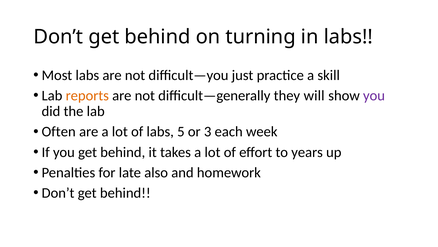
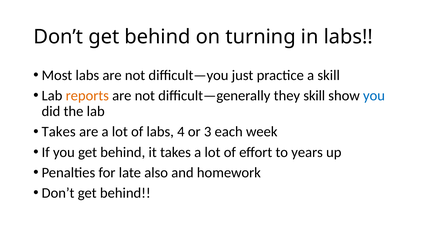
they will: will -> skill (314, 95)
you colour: purple -> blue (374, 95)
Often: Often -> Takes (59, 131)
5: 5 -> 4 (181, 131)
